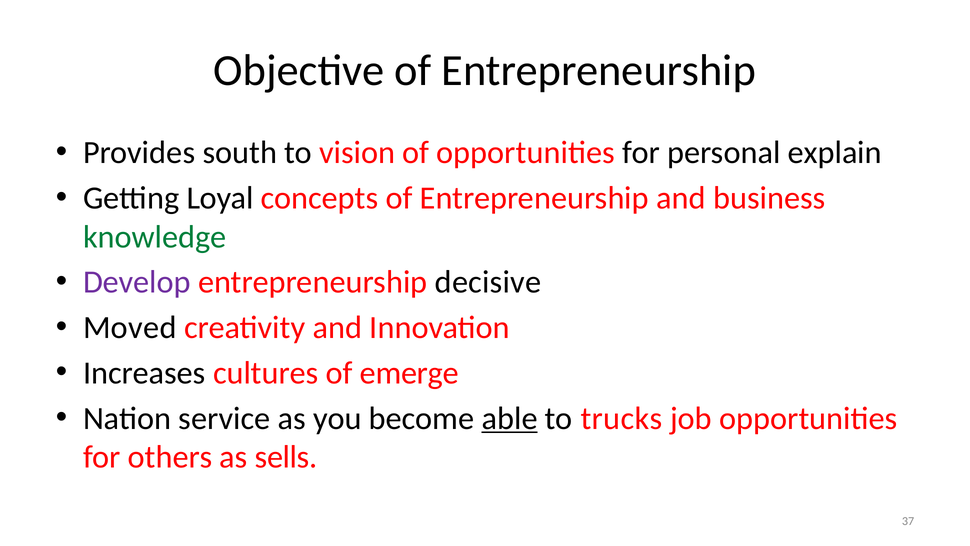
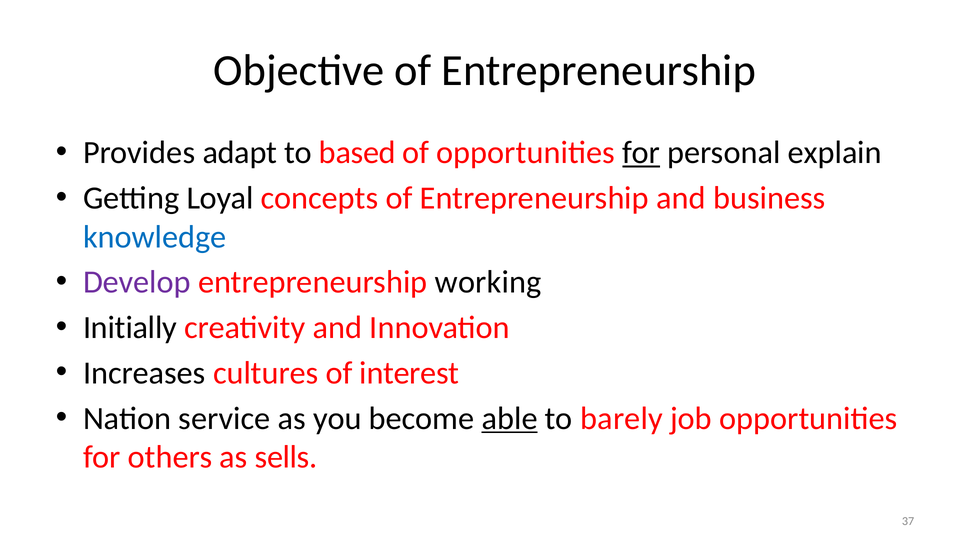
south: south -> adapt (240, 153)
vision: vision -> based (357, 153)
for underline: none -> present (641, 153)
knowledge colour: green -> blue (155, 237)
decisive: decisive -> working (488, 282)
Moved: Moved -> Initially (130, 327)
emerge: emerge -> interest (409, 373)
trucks: trucks -> barely (622, 418)
